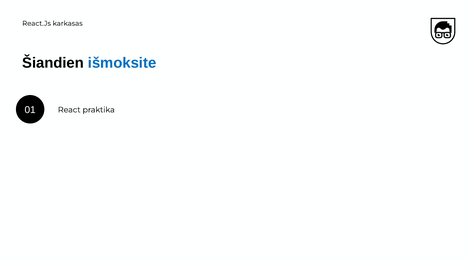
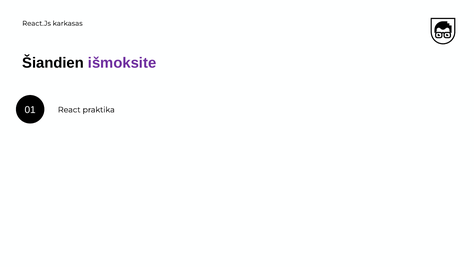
išmoksite colour: blue -> purple (122, 63)
